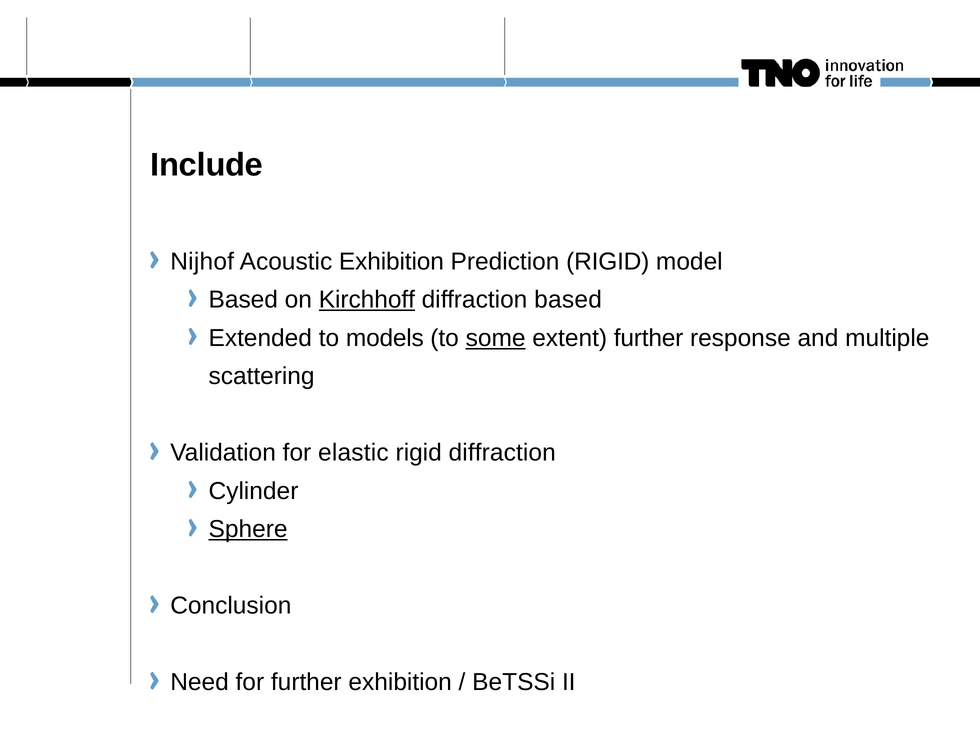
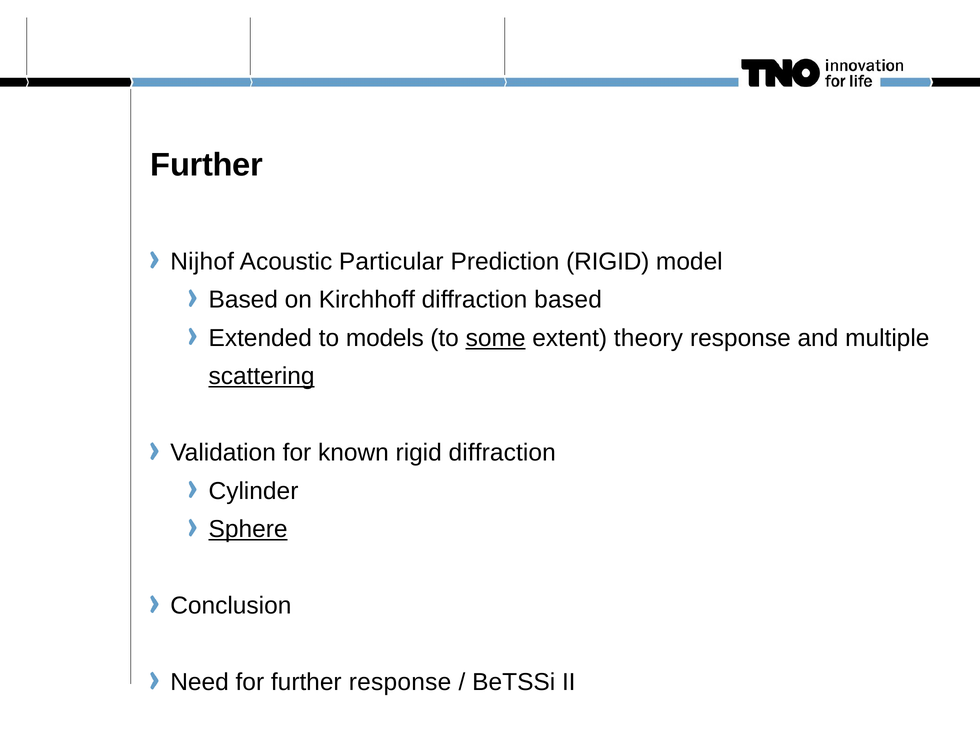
Include: Include -> Further (207, 165)
Acoustic Exhibition: Exhibition -> Particular (391, 262)
Kirchhoff underline: present -> none (367, 300)
extent further: further -> theory (648, 338)
scattering underline: none -> present (262, 376)
elastic: elastic -> known (353, 453)
further exhibition: exhibition -> response (400, 682)
